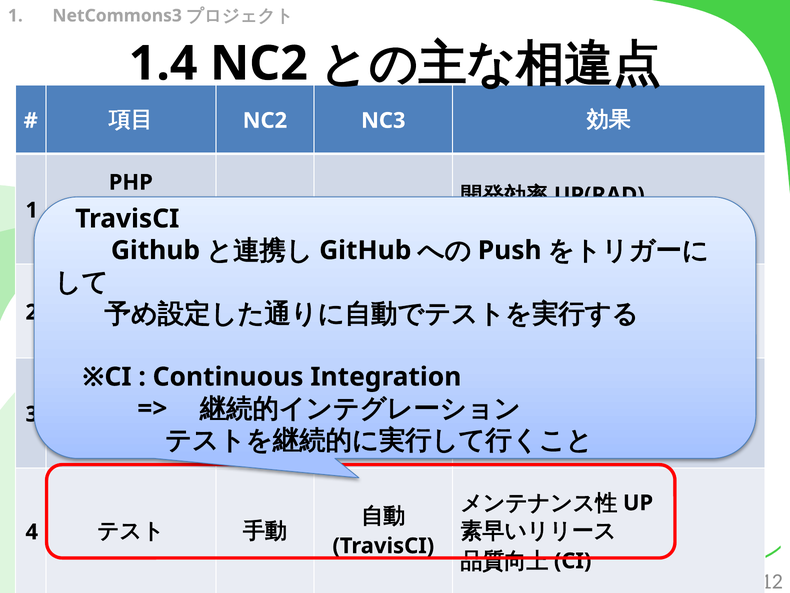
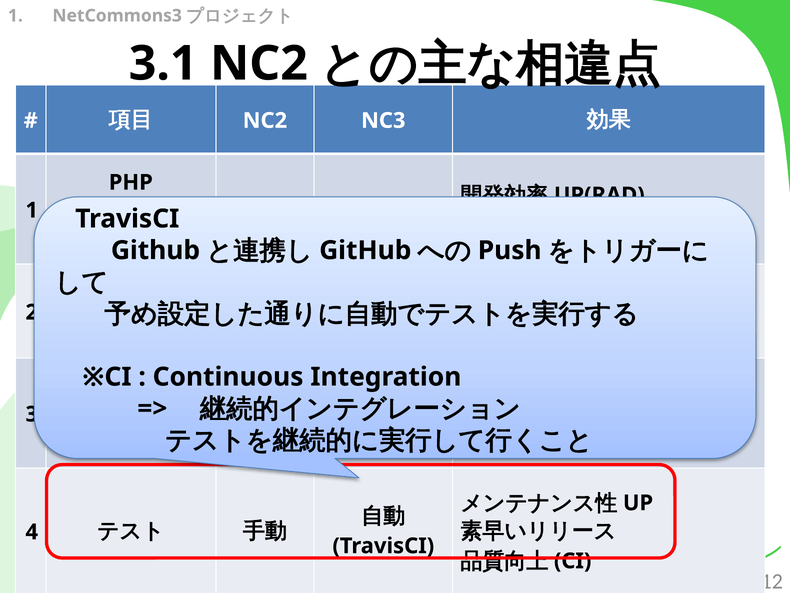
1.4: 1.4 -> 3.1 (163, 64)
